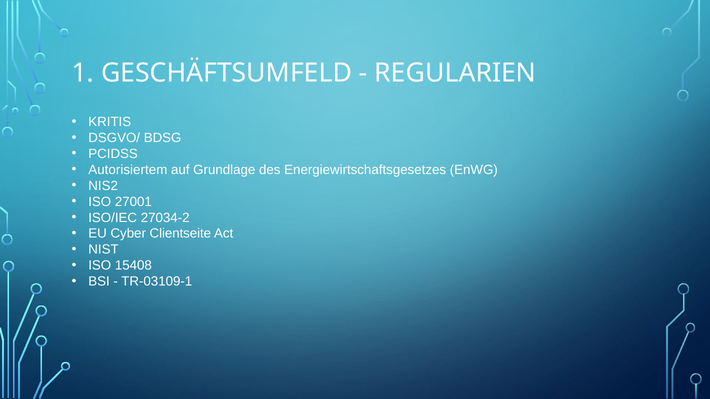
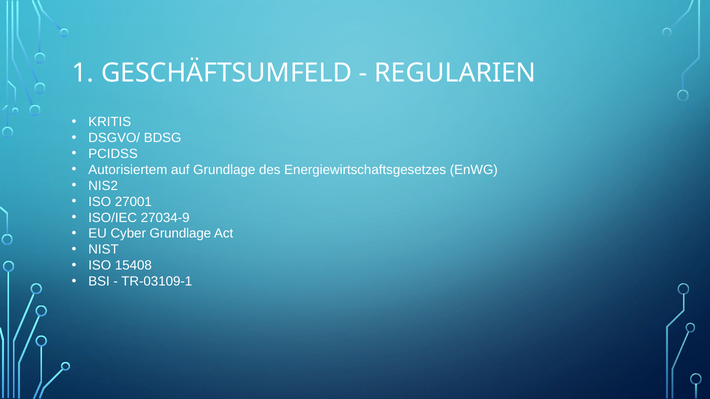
27034-2: 27034-2 -> 27034-9 (165, 218)
Cyber Clientseite: Clientseite -> Grundlage (180, 234)
